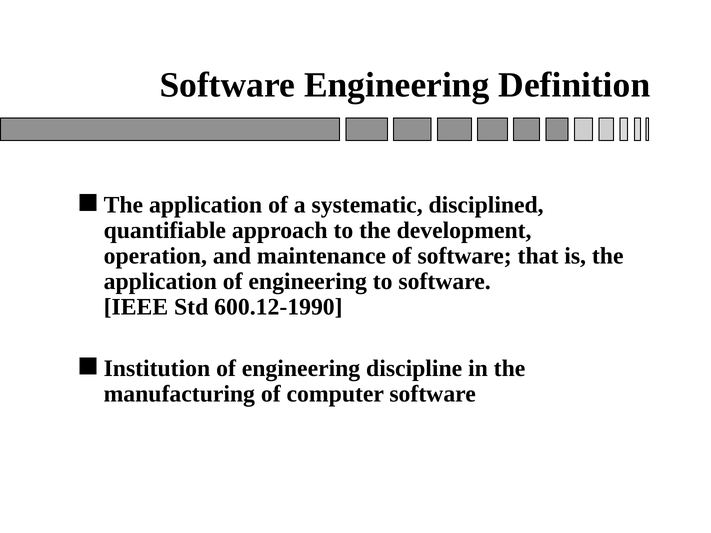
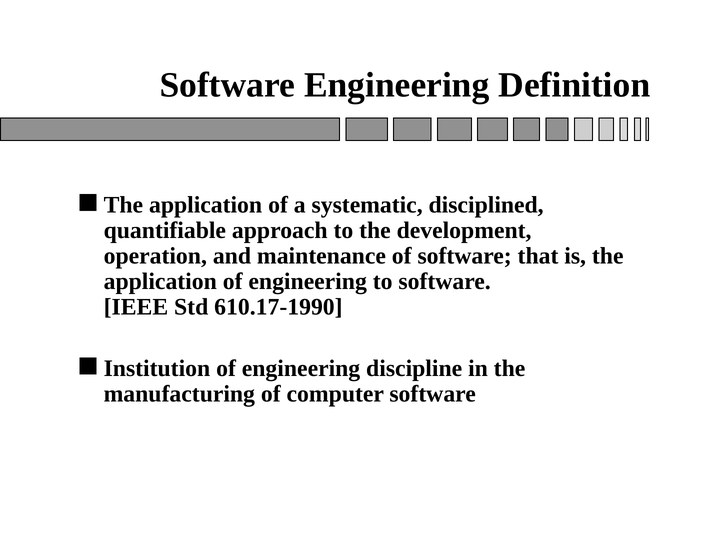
600.12-1990: 600.12-1990 -> 610.17-1990 (278, 307)
